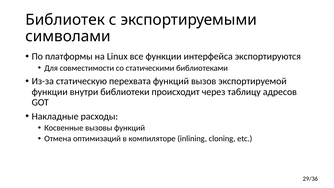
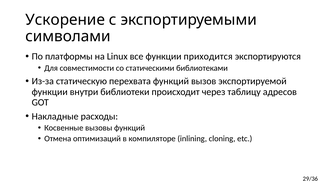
Библиотек: Библиотек -> Ускорение (65, 20)
интерфейса: интерфейса -> приходится (208, 56)
